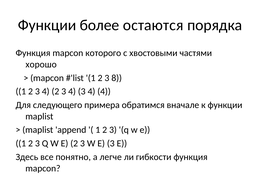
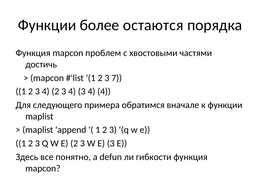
которого: которого -> проблем (103, 53)
хорошо: хорошо -> достичь (41, 64)
8: 8 -> 7 (117, 78)
легче: легче -> defun (111, 157)
